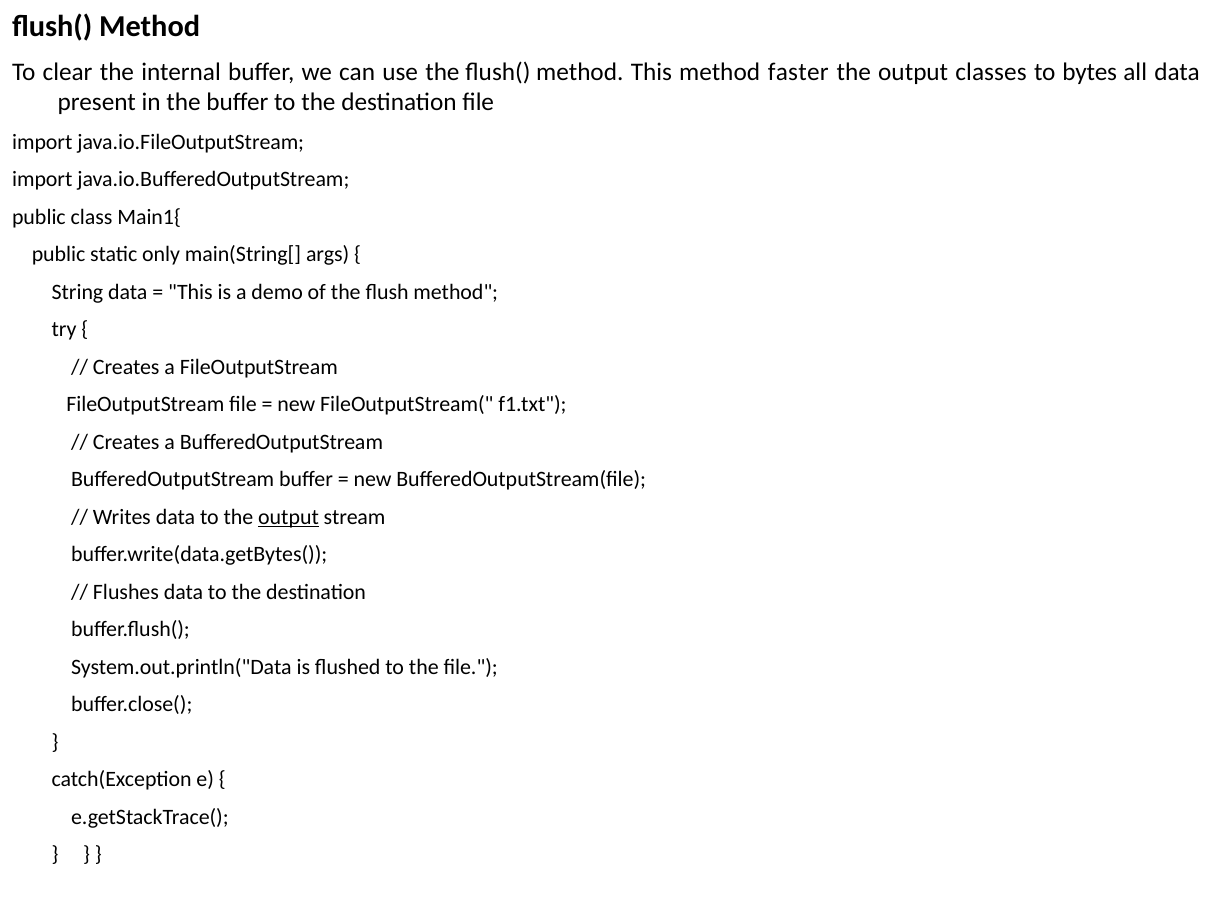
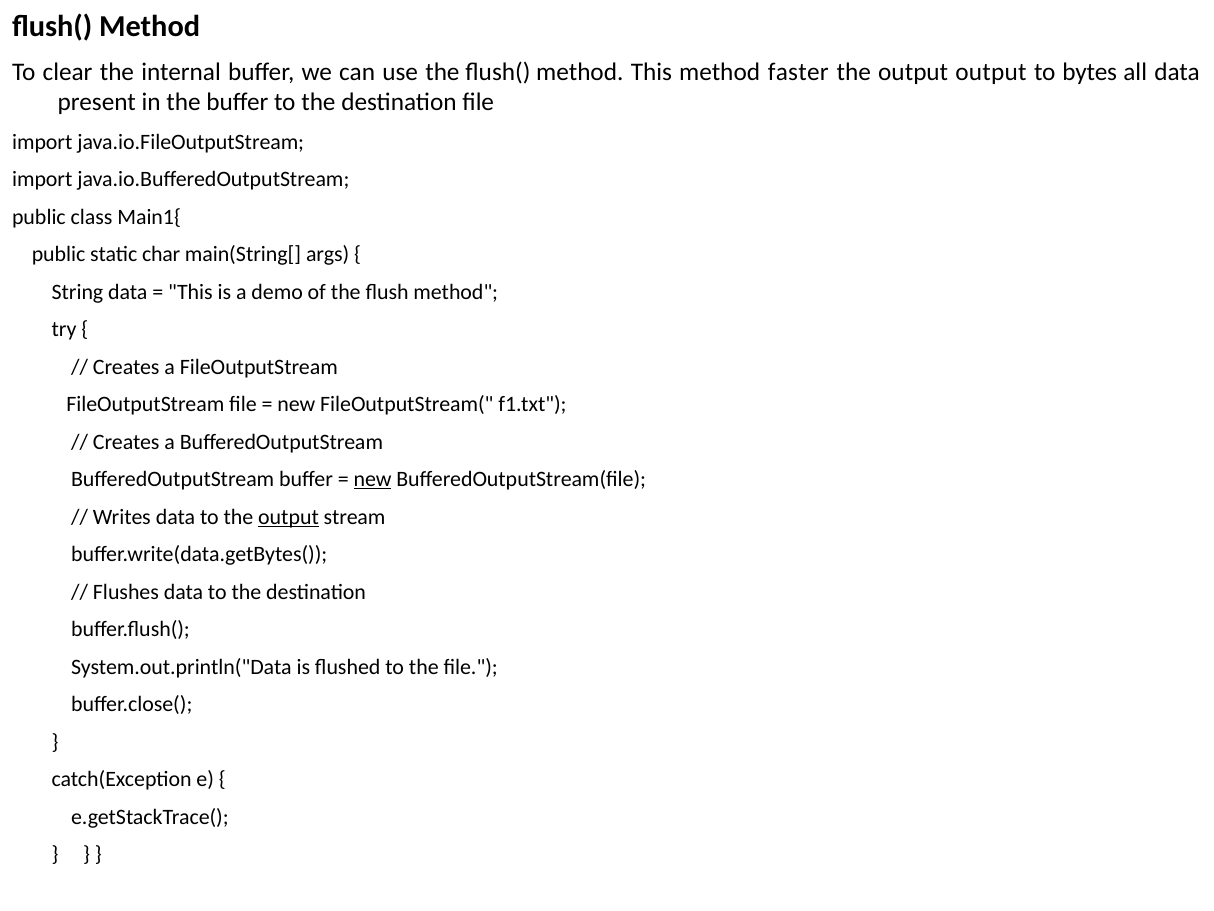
output classes: classes -> output (991, 72)
only: only -> char (161, 254)
new underline: none -> present (373, 479)
